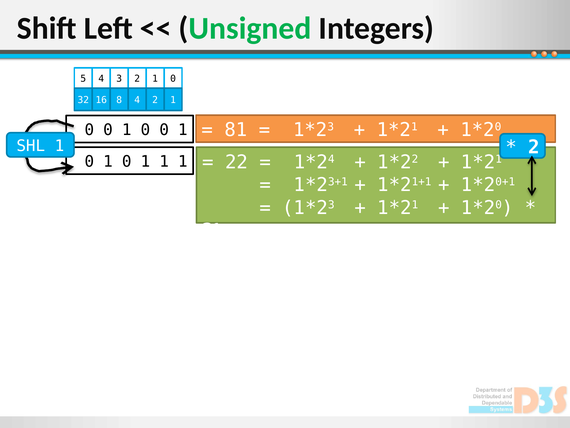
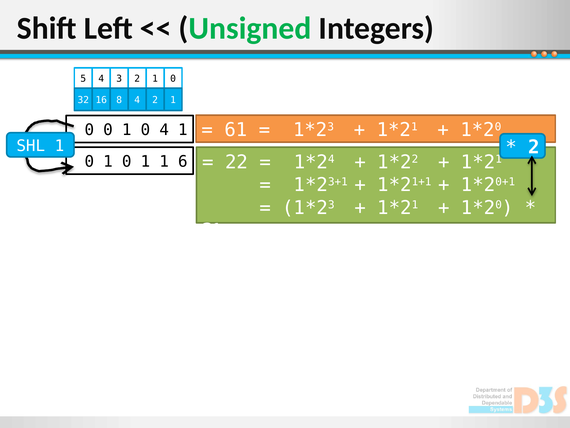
81: 81 -> 61 (236, 130)
0 1 0 0: 0 -> 4 (164, 130)
1 1 1: 1 -> 6 (183, 162)
